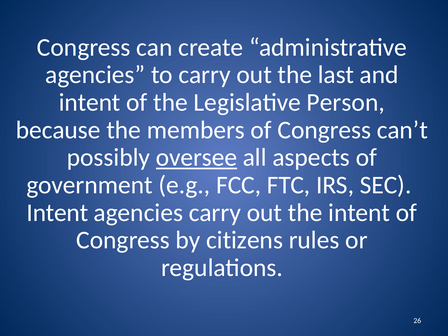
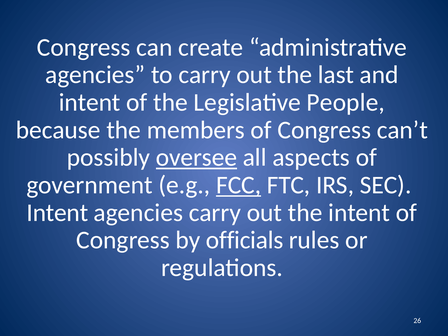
Person: Person -> People (346, 102)
FCC underline: none -> present (239, 185)
citizens: citizens -> officials (245, 240)
